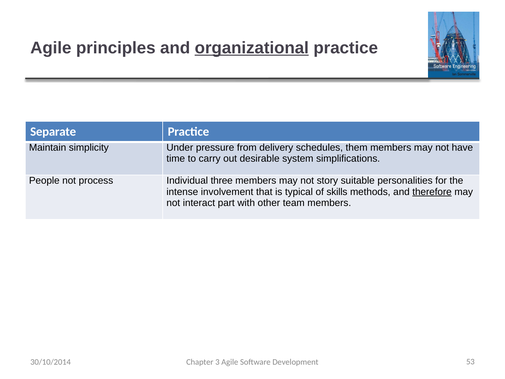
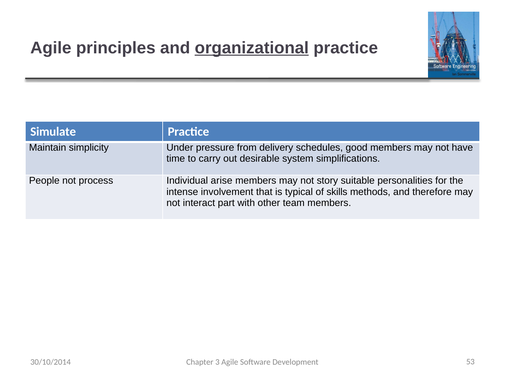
Separate: Separate -> Simulate (53, 132)
them: them -> good (357, 148)
three: three -> arise (222, 181)
therefore underline: present -> none (432, 192)
